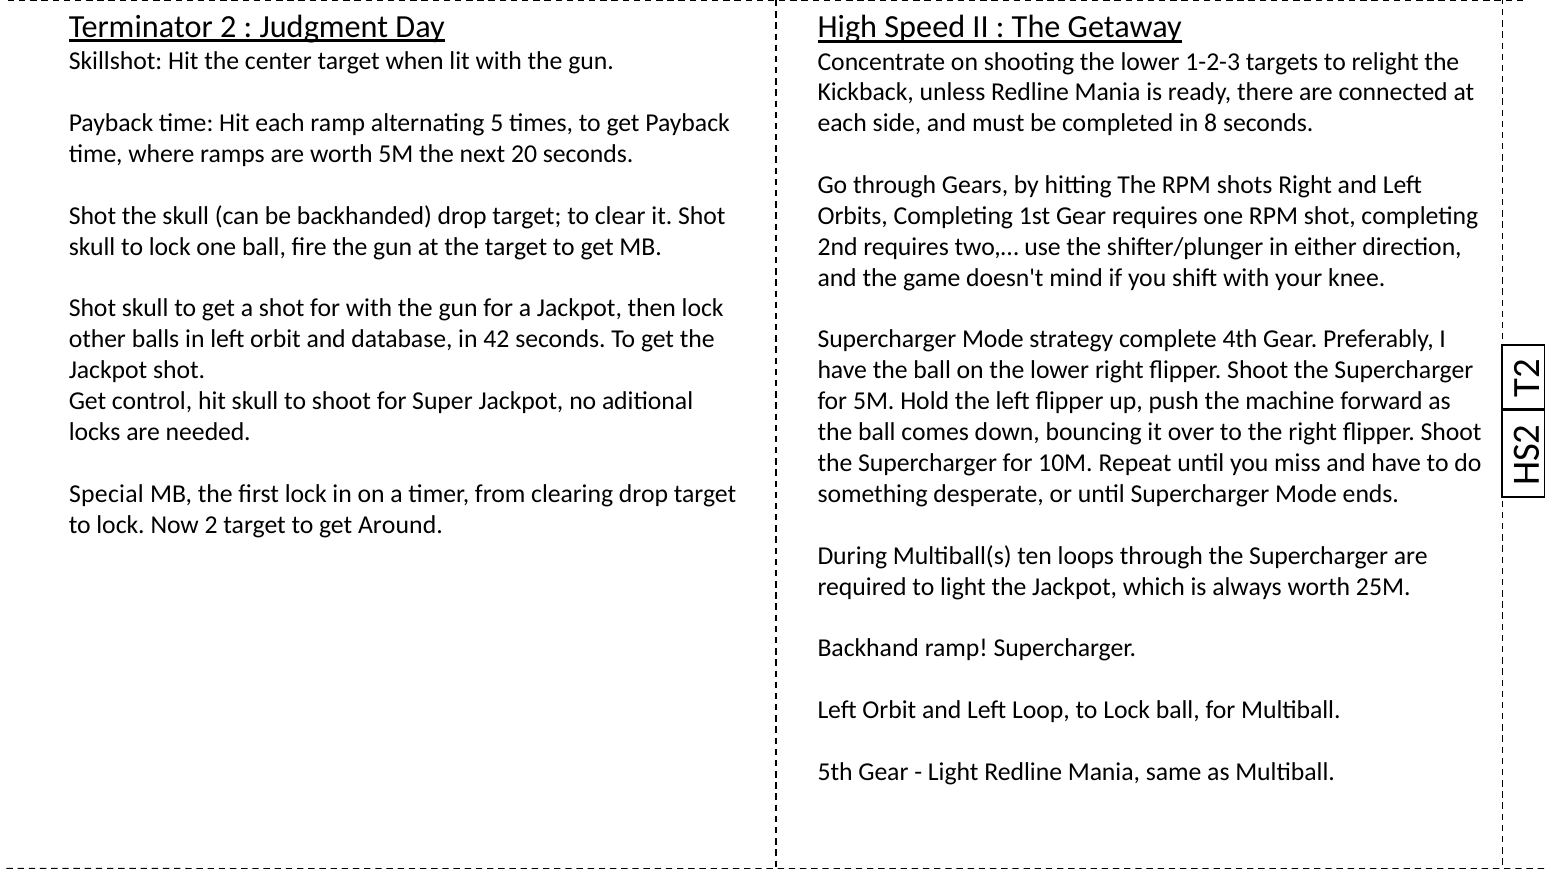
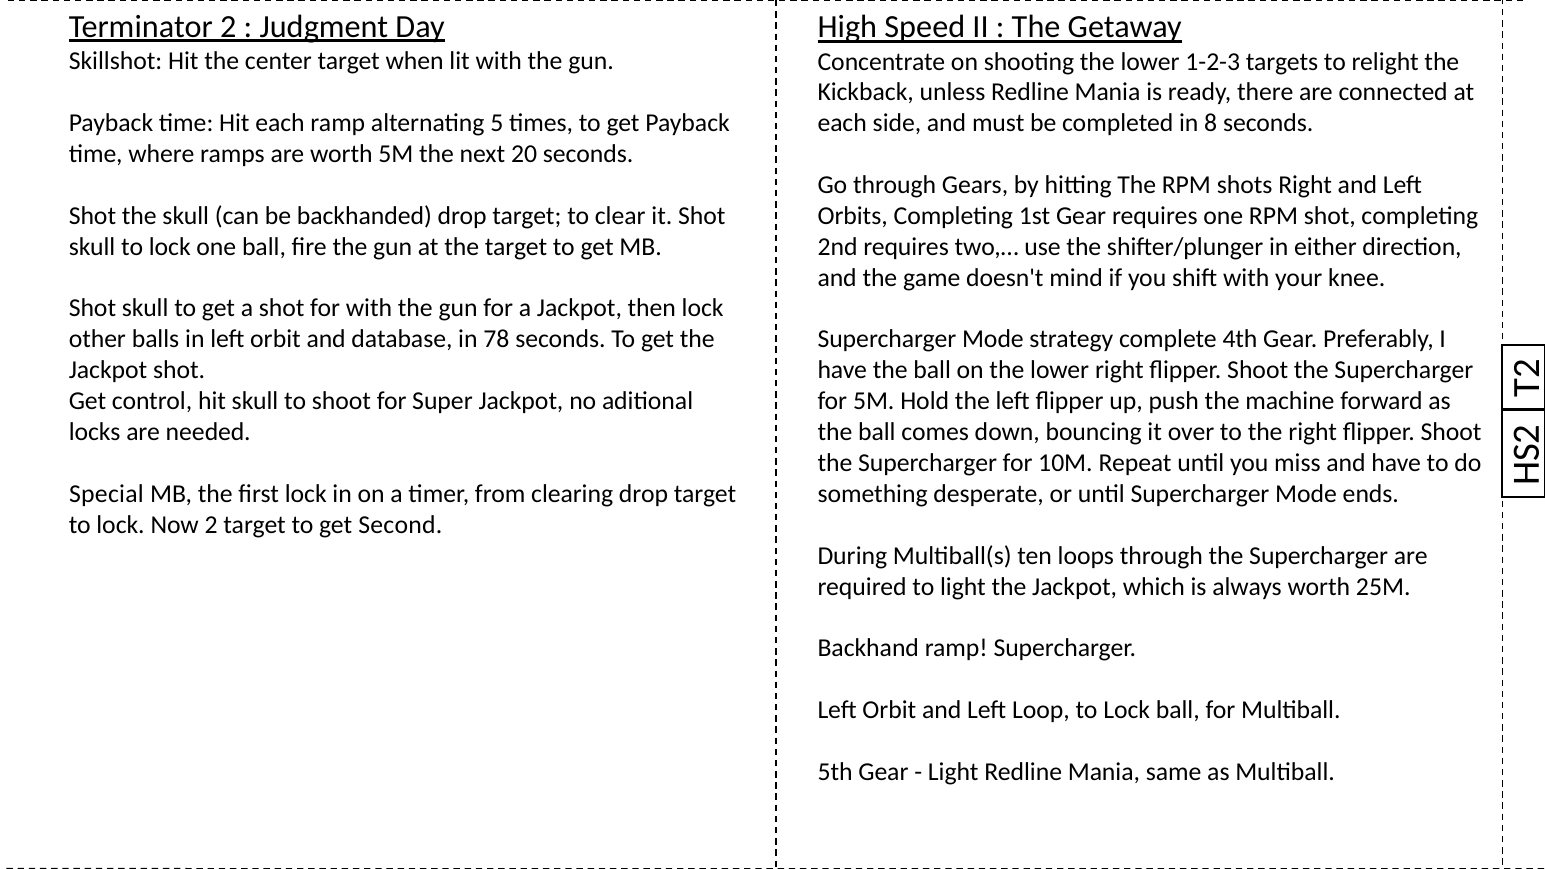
42: 42 -> 78 (496, 339)
Around: Around -> Second (400, 525)
